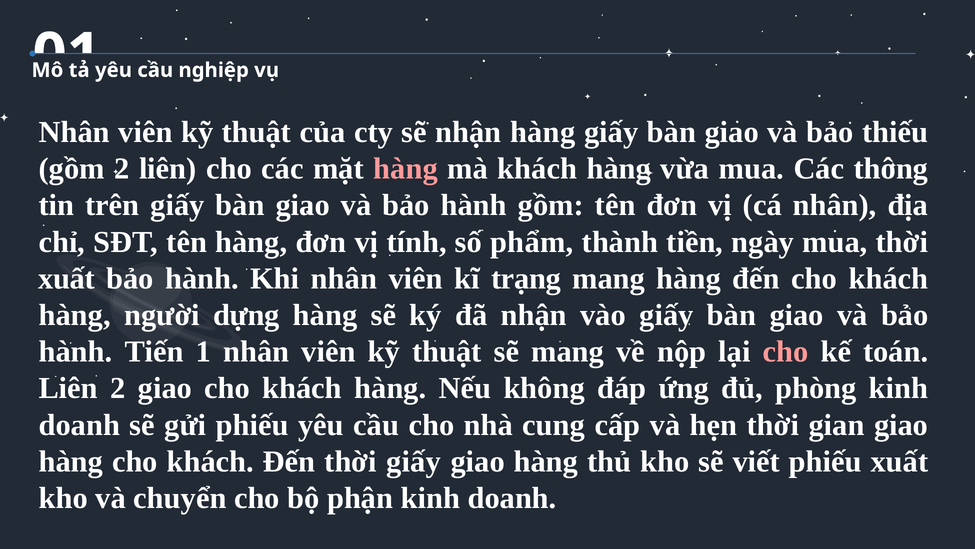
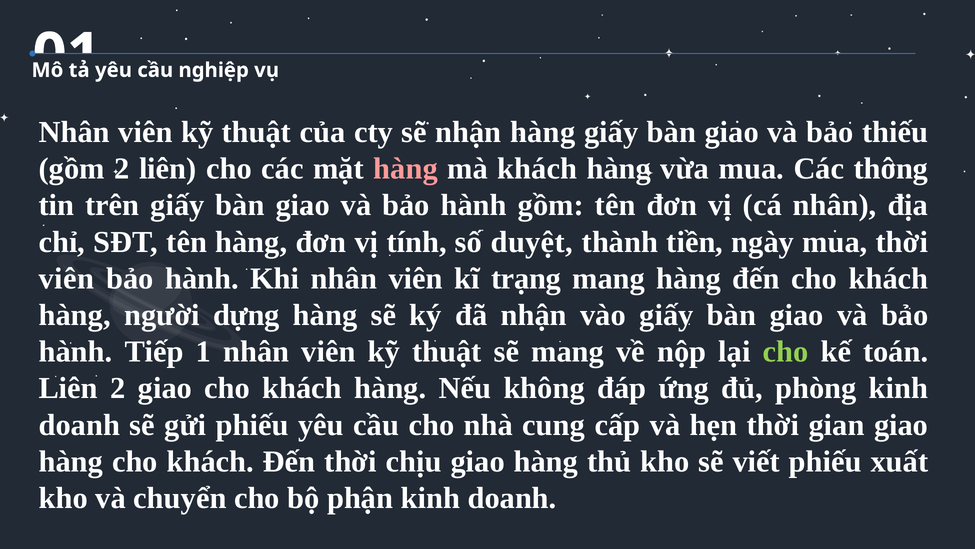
phẩm: phẩm -> duyệt (532, 242)
xuất: xuất -> viên (66, 278)
Tiến: Tiến -> Tiếp (154, 351)
cho colour: pink -> light green (786, 351)
thời giấy: giấy -> chịu (414, 461)
